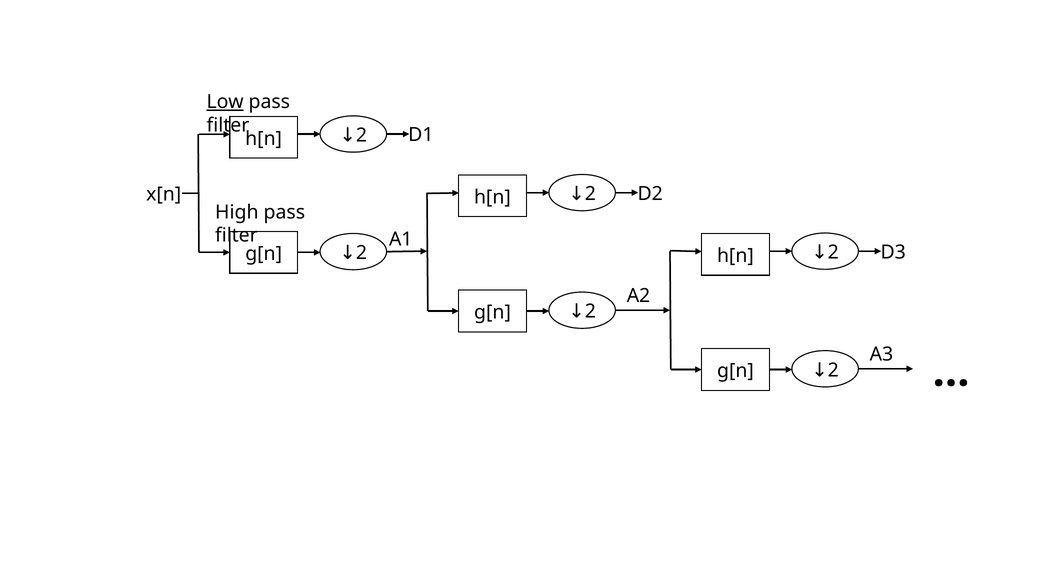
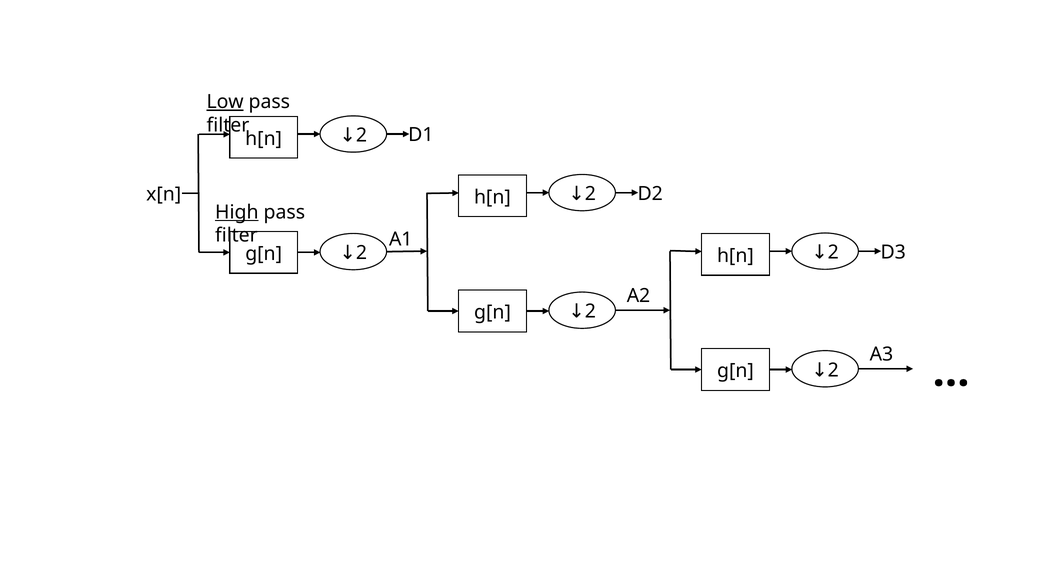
High underline: none -> present (237, 212)
